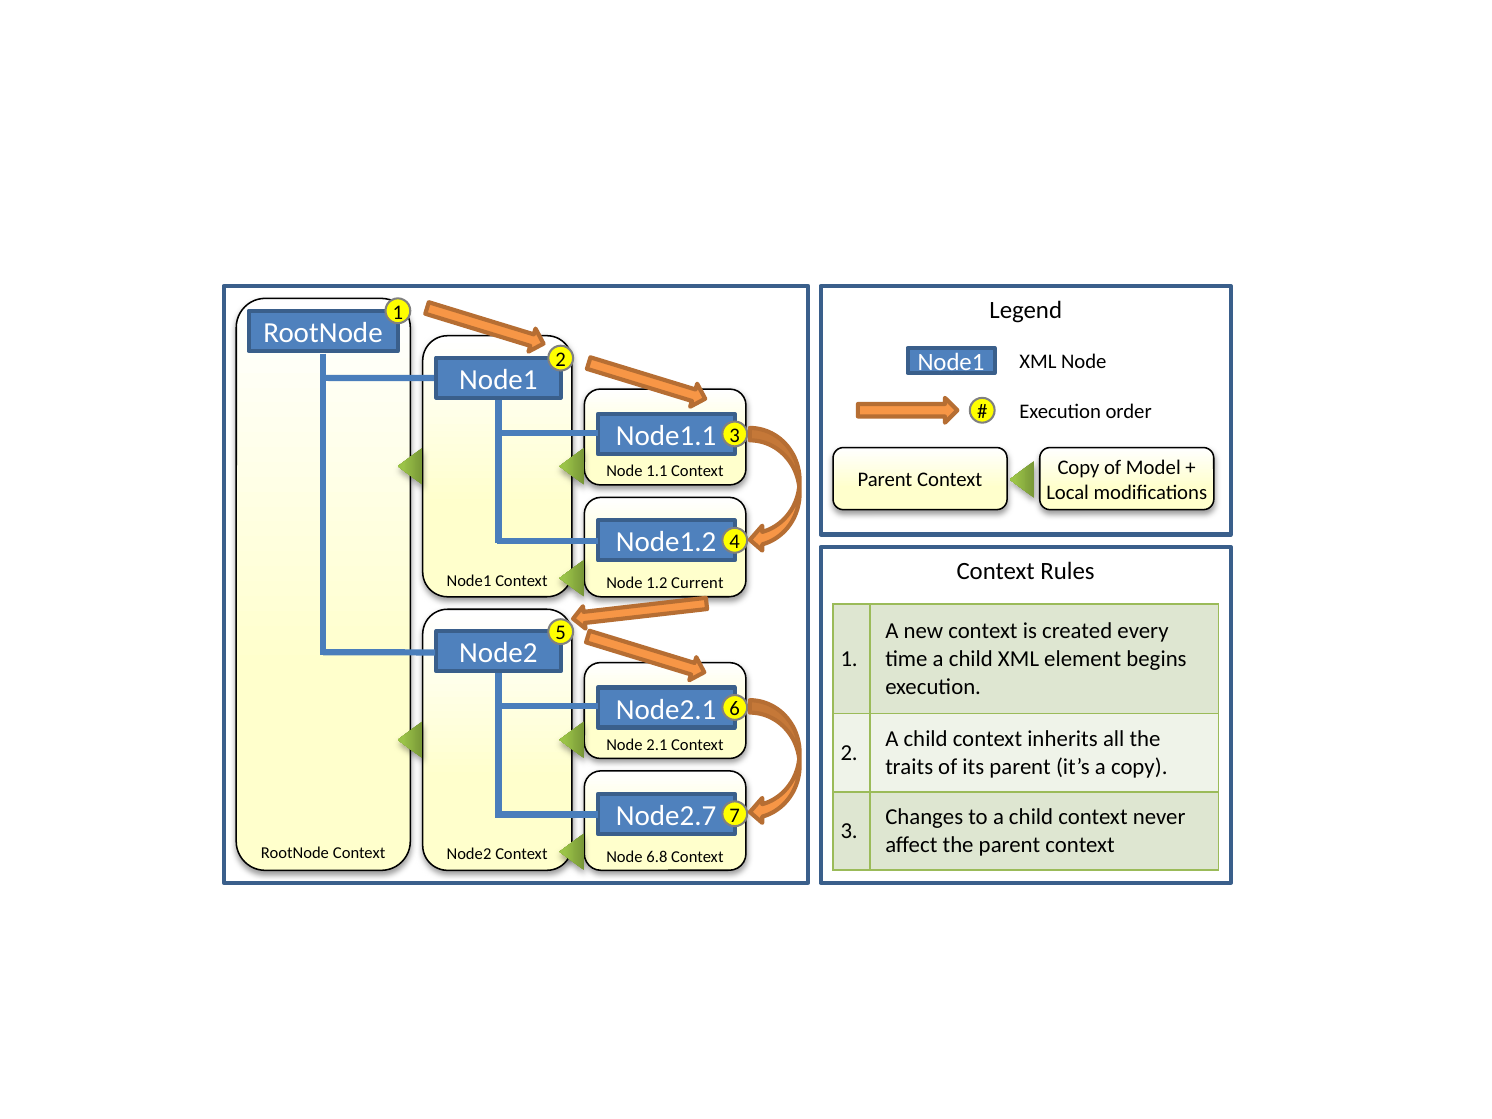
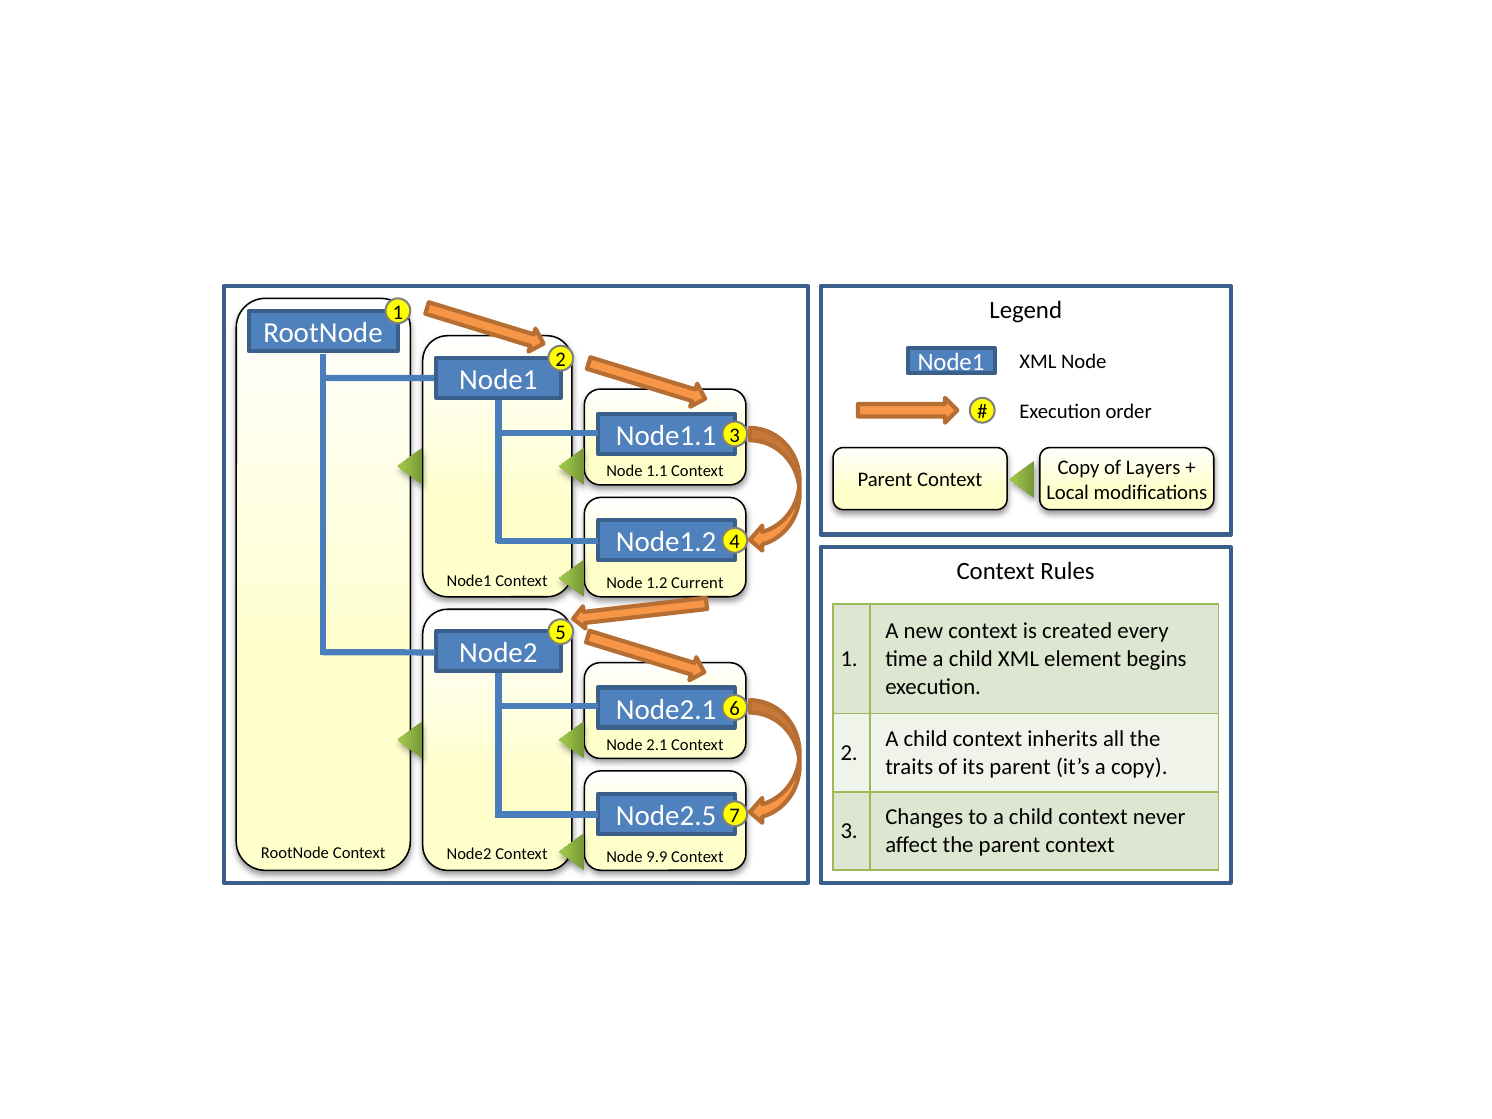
Model: Model -> Layers (1153, 468)
Node2.7: Node2.7 -> Node2.5 (666, 816)
6.8: 6.8 -> 9.9 (657, 857)
